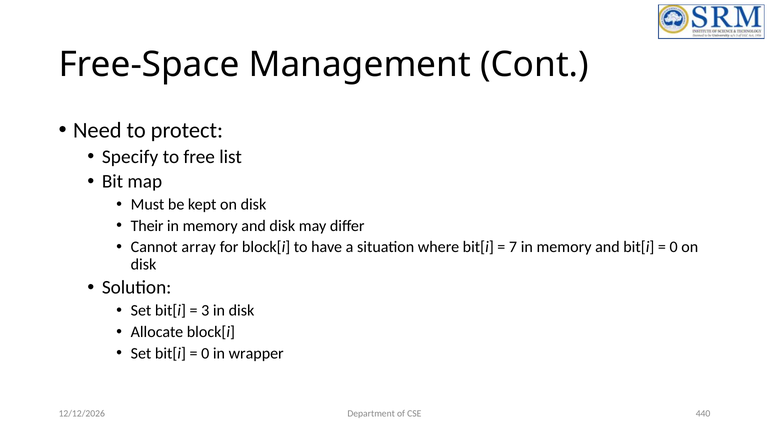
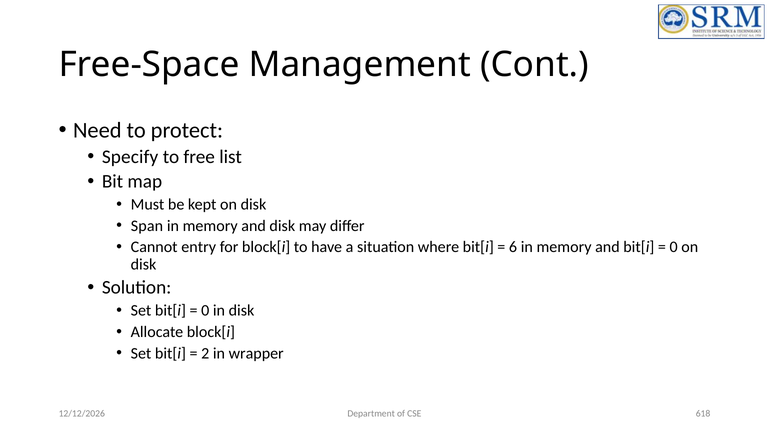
Their: Their -> Span (147, 226)
array: array -> entry (199, 247)
7: 7 -> 6 (513, 247)
3: 3 -> 0 (205, 310)
0: 0 -> 2 (205, 353)
440: 440 -> 618 (703, 413)
